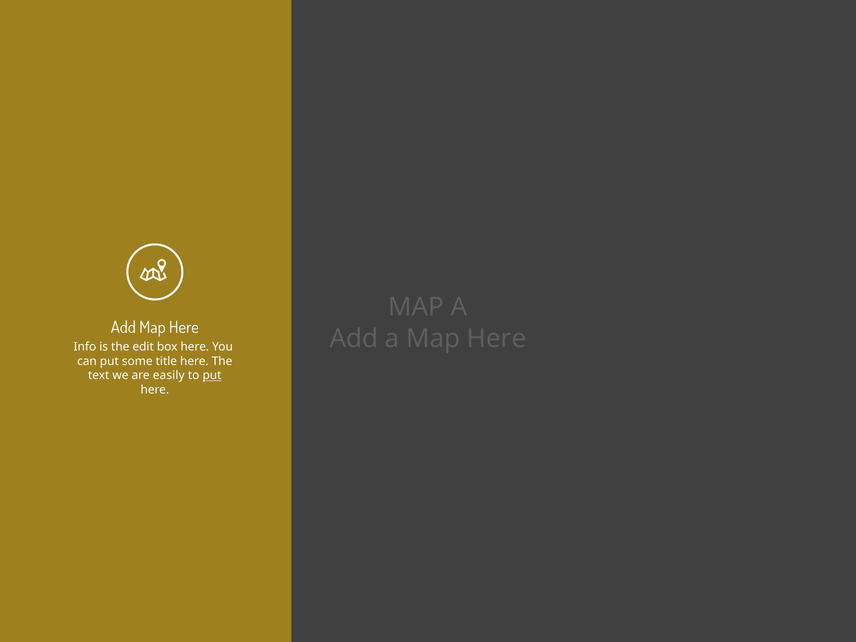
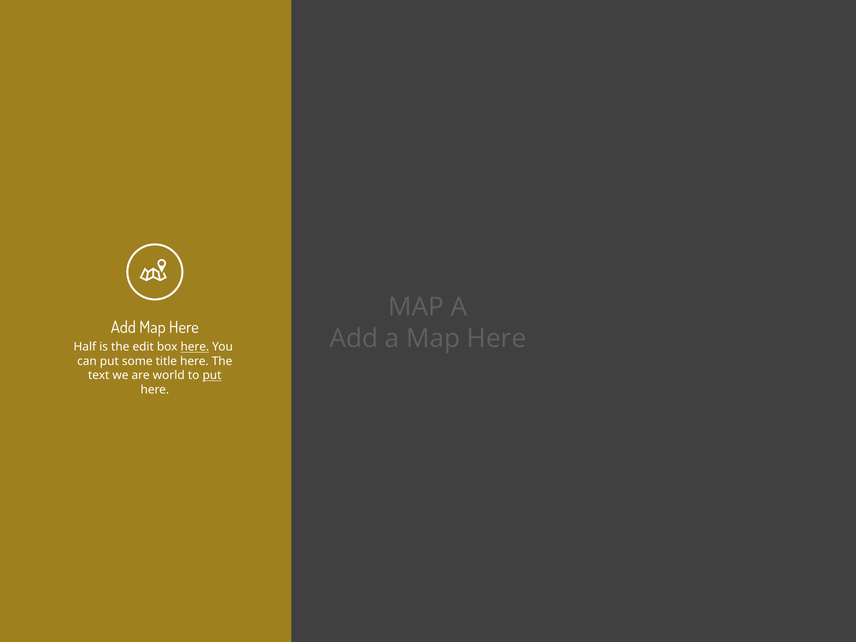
Info: Info -> Half (85, 347)
here underline: none -> present (195, 347)
easily: easily -> world (169, 376)
